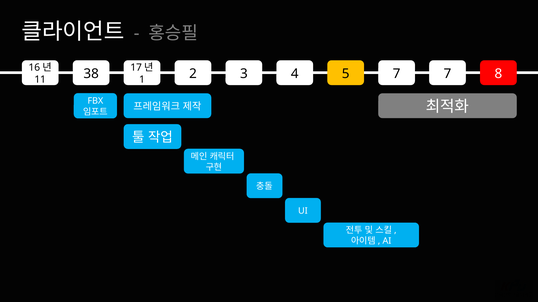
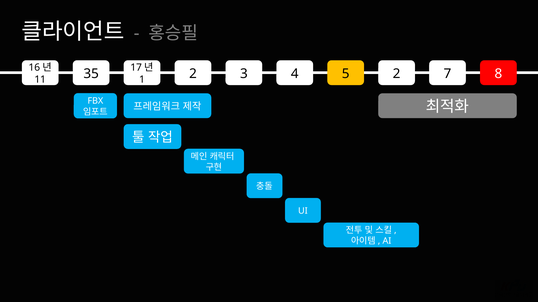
4 7: 7 -> 2 (397, 74)
38: 38 -> 35 (91, 74)
